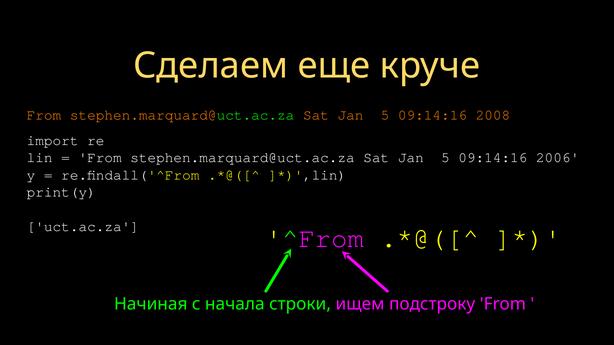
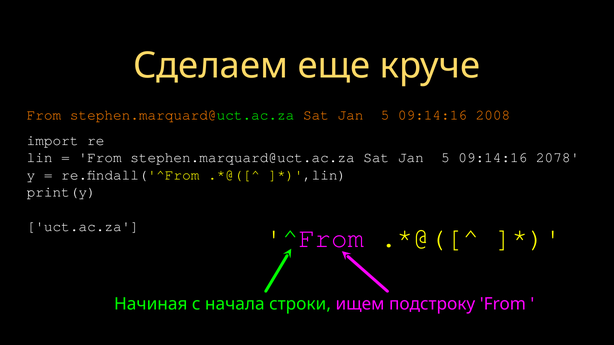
2006: 2006 -> 2078 (558, 158)
